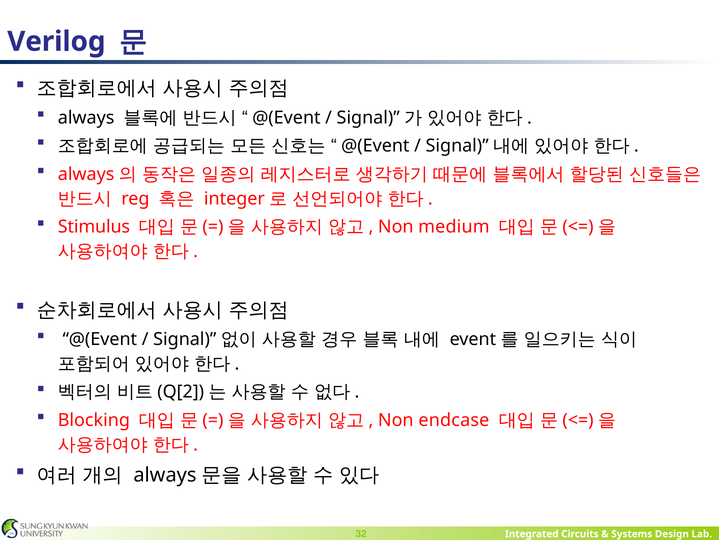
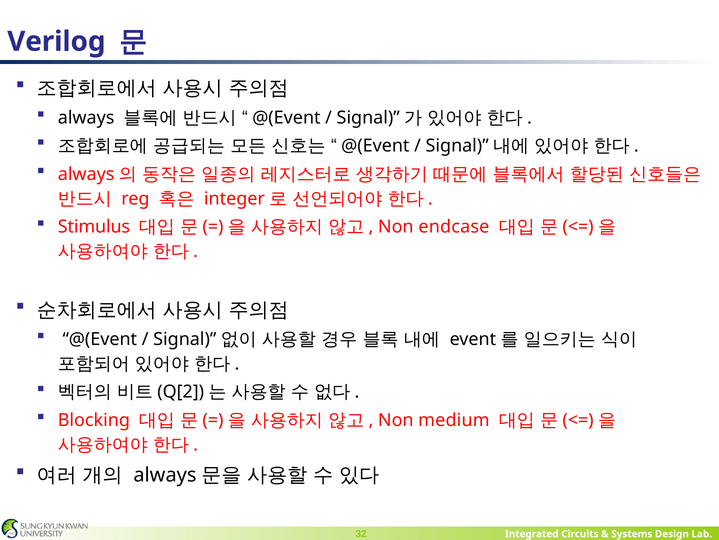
medium: medium -> endcase (454, 227)
endcase: endcase -> medium (454, 420)
